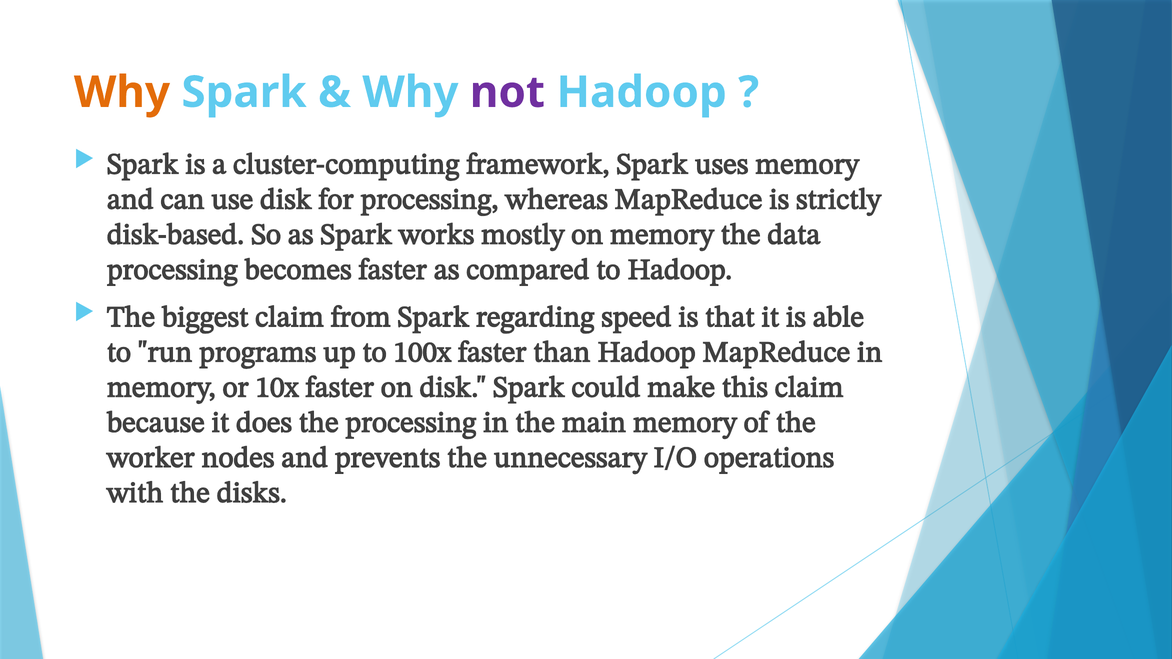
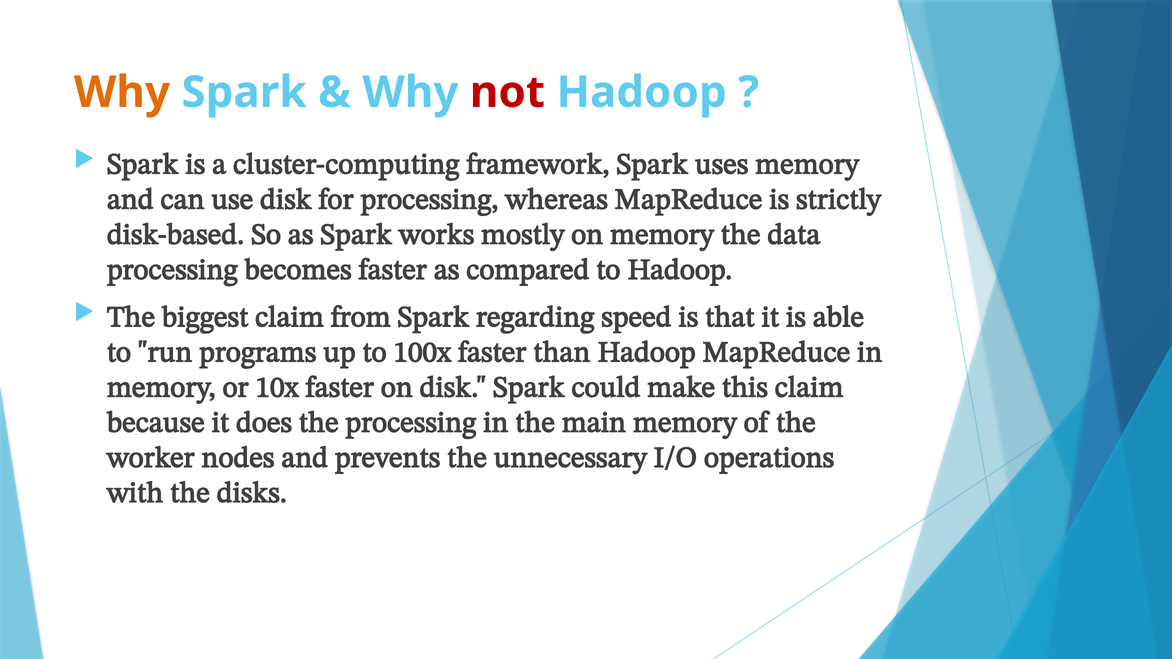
not colour: purple -> red (507, 92)
